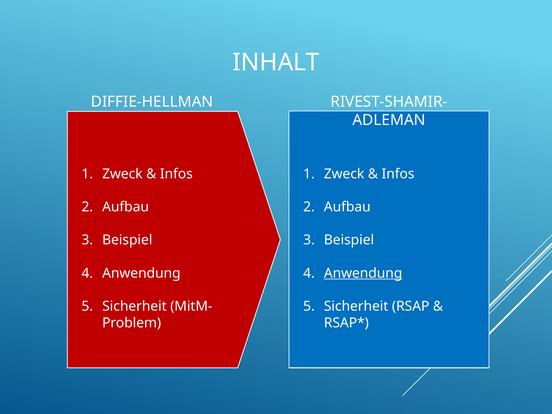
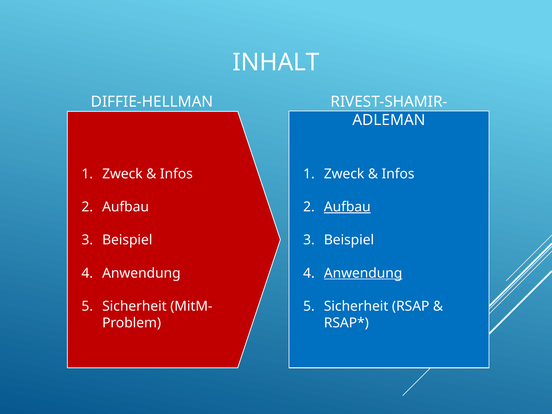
Aufbau underline: none -> present (347, 207)
